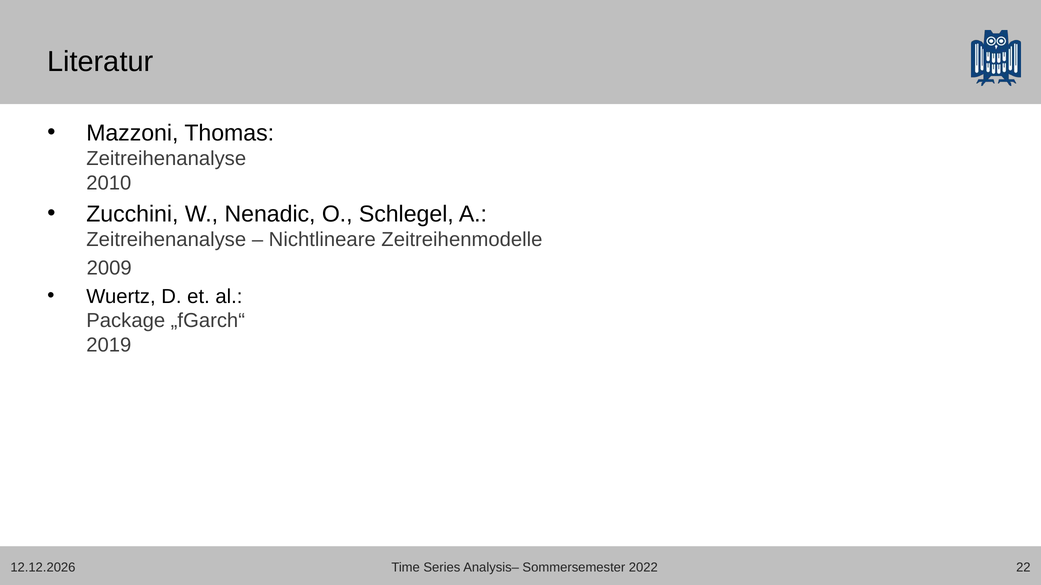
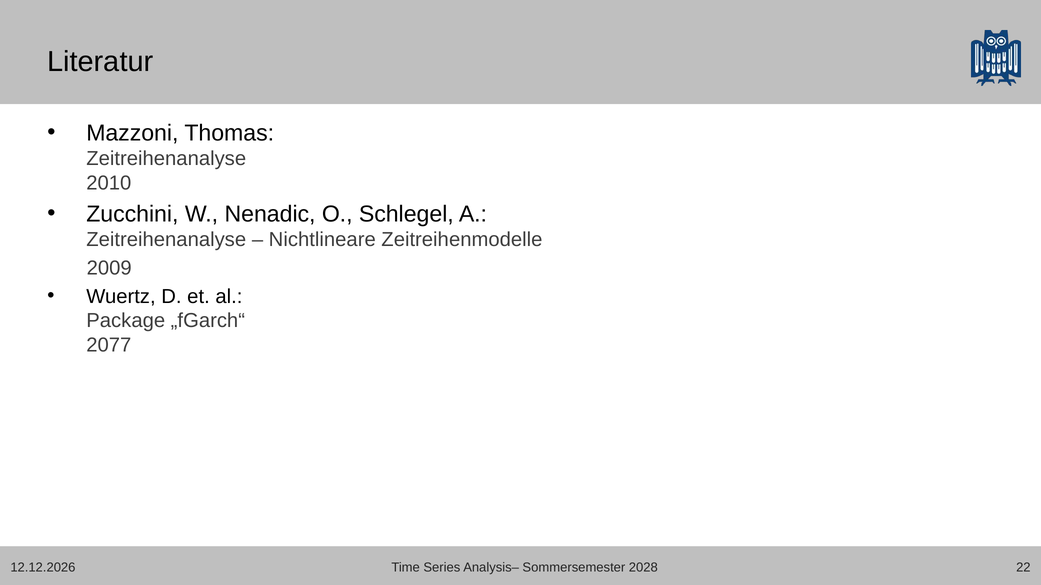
2019: 2019 -> 2077 (109, 345)
2022: 2022 -> 2028 (643, 568)
